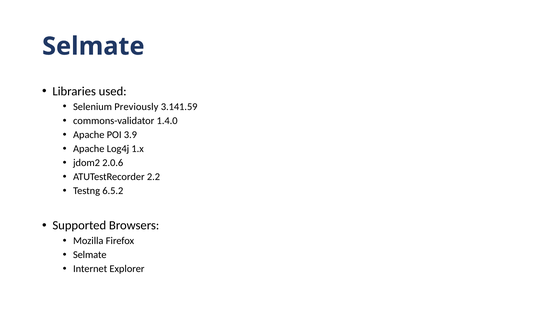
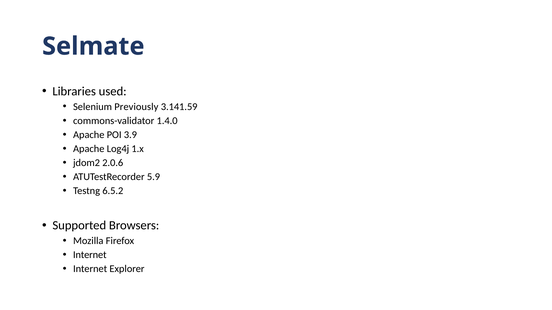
2.2: 2.2 -> 5.9 (153, 177)
Selmate: Selmate -> Internet (90, 255)
